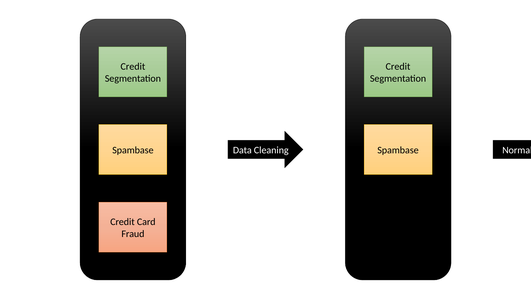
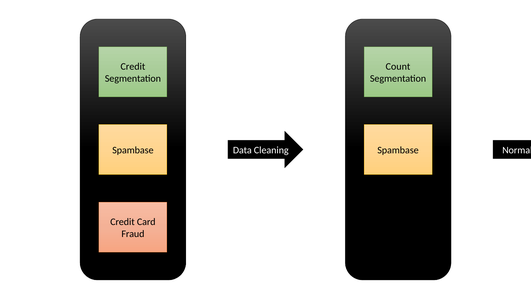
Credit: Credit -> Count (398, 66)
